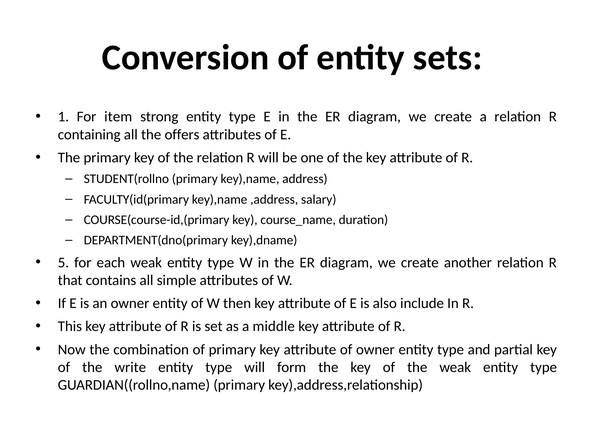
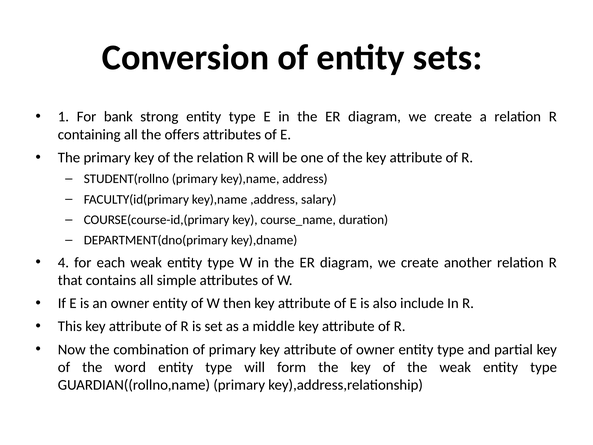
item: item -> bank (118, 117)
5: 5 -> 4 (63, 262)
write: write -> word (130, 367)
